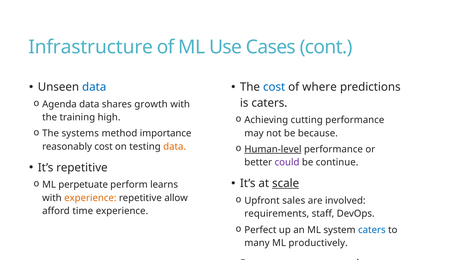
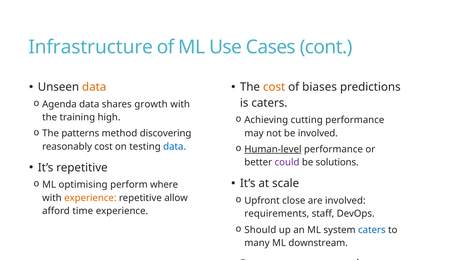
data colour: blue -> orange (94, 87)
cost colour: blue -> orange (274, 87)
where: where -> biases (320, 87)
The systems: systems -> patterns (80, 133)
importance: importance -> discovering (166, 133)
be because: because -> involved (318, 133)
data colour: orange -> blue (175, 147)
be continue: continue -> solutions (337, 162)
scale underline: present -> none (286, 183)
perpetuate: perpetuate -> optimising (83, 185)
learns: learns -> where (164, 185)
sales: sales -> close (294, 200)
Perfect: Perfect -> Should (260, 230)
productively: productively -> downstream (318, 243)
